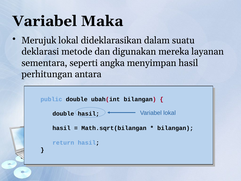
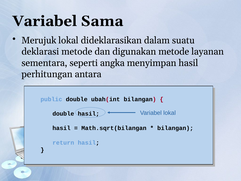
Maka: Maka -> Sama (102, 21)
digunakan mereka: mereka -> metode (174, 52)
